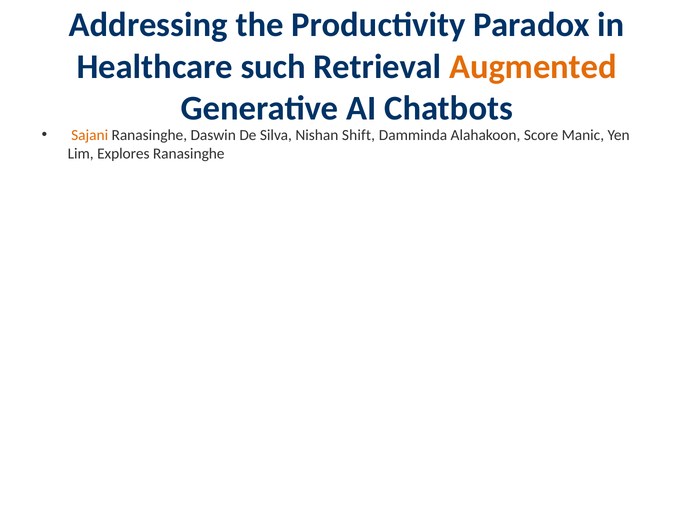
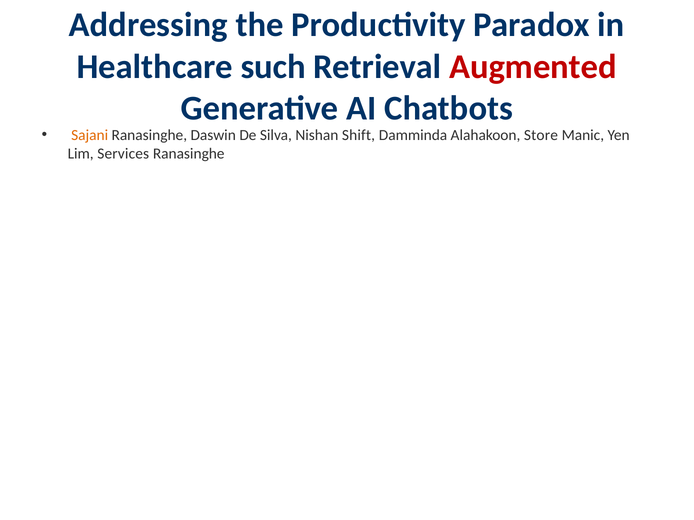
Augmented colour: orange -> red (533, 67)
Score: Score -> Store (541, 135)
Explores: Explores -> Services (123, 154)
